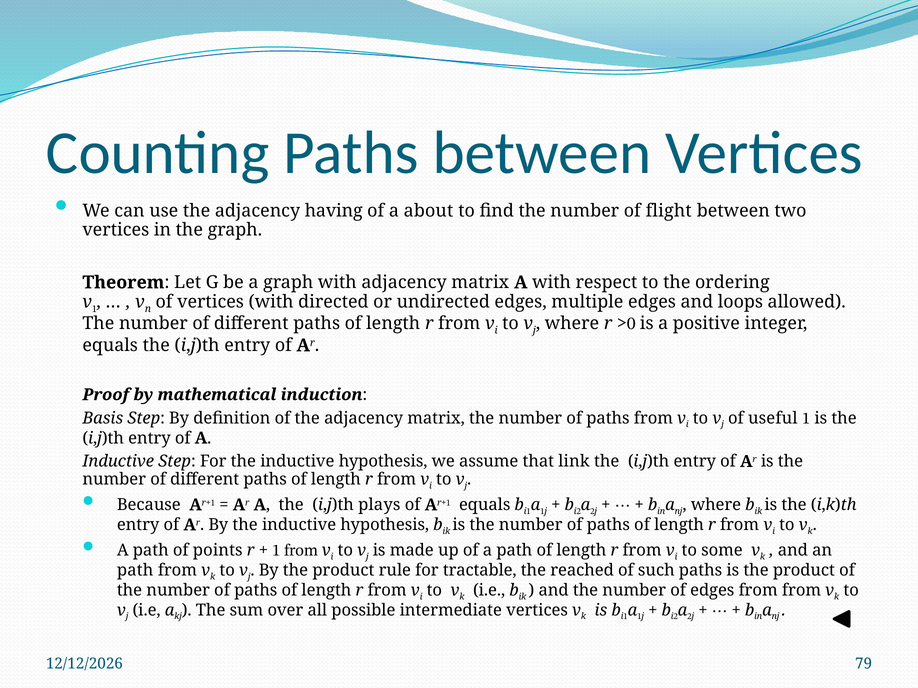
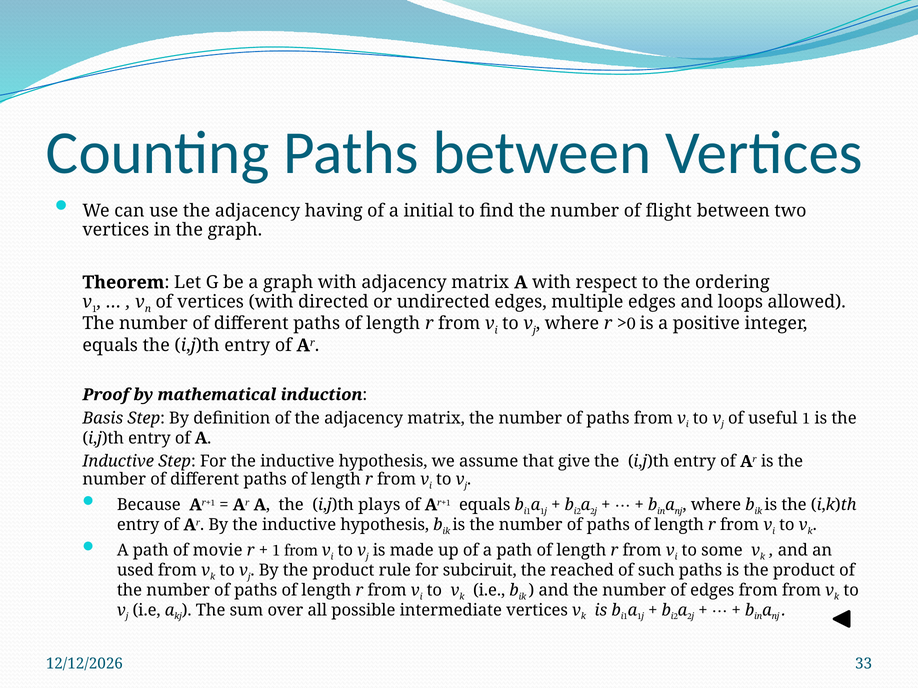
about: about -> initial (429, 211)
link: link -> give (574, 462)
points: points -> movie (218, 551)
path: path -> used (135, 571)
tractable: tractable -> subciruit (480, 571)
79: 79 -> 33 (864, 664)
